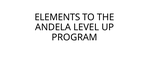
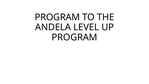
ELEMENTS: ELEMENTS -> PROGRAM (57, 17)
